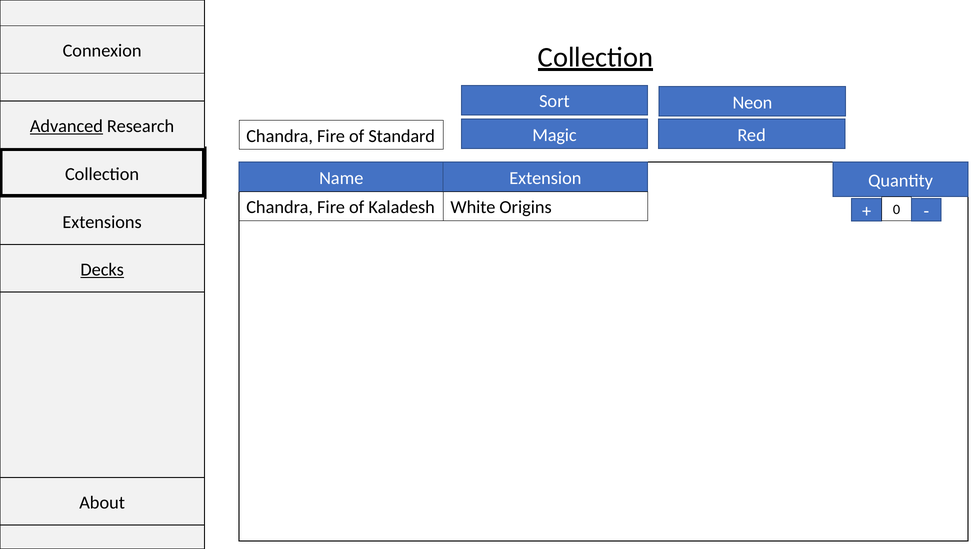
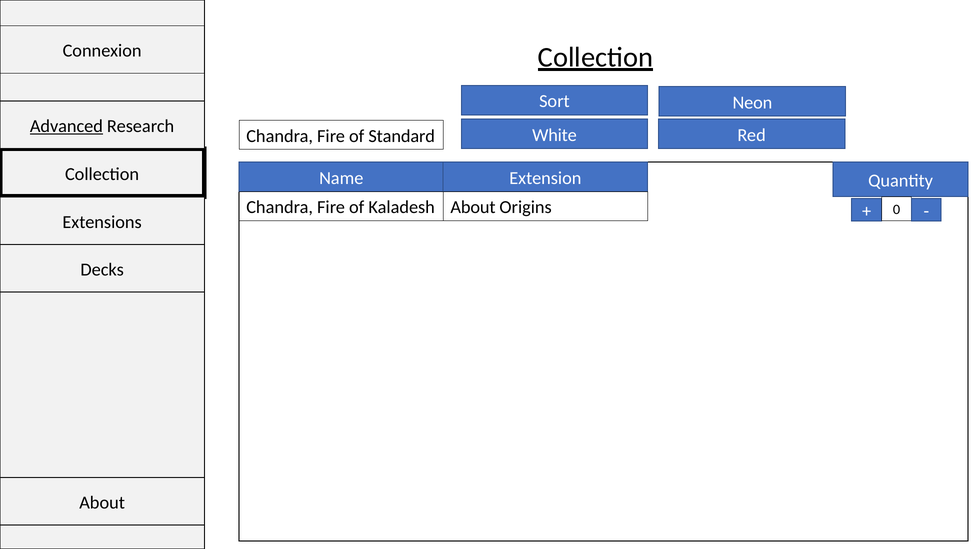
Magic: Magic -> White (554, 135)
Kaladesh White: White -> About (473, 208)
Decks underline: present -> none (102, 270)
